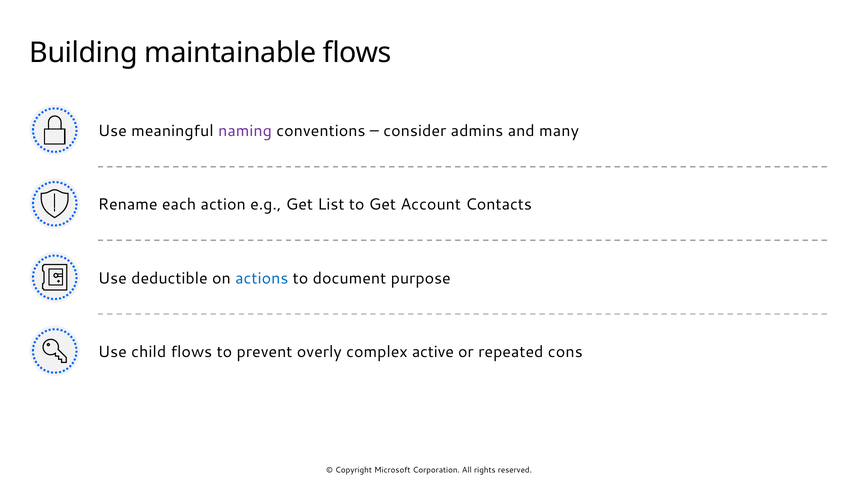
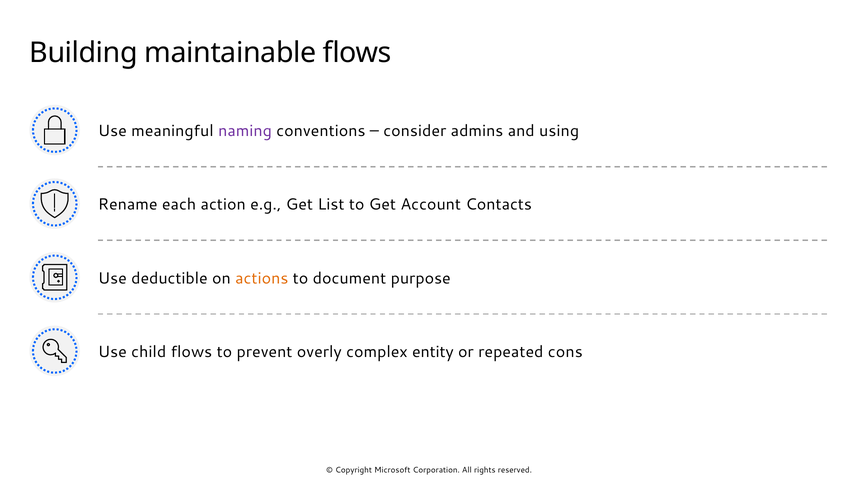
many: many -> using (559, 131)
actions colour: blue -> orange (262, 278)
active: active -> entity (433, 352)
